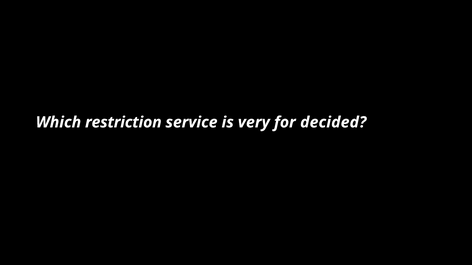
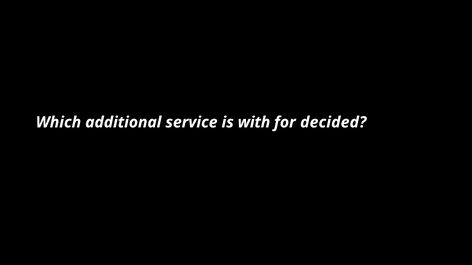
restriction: restriction -> additional (123, 122)
very: very -> with (254, 122)
